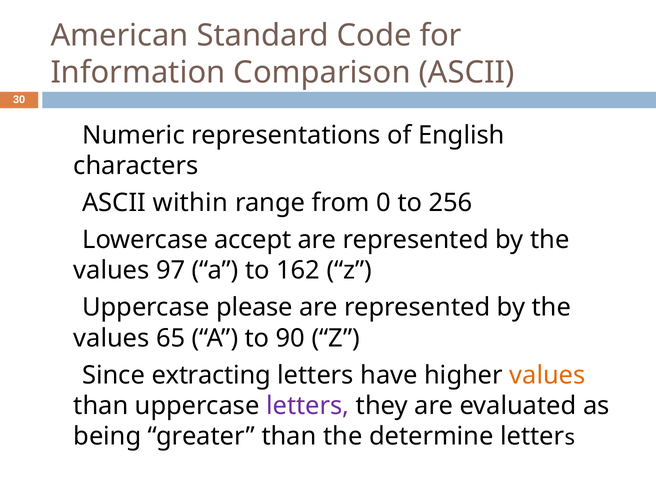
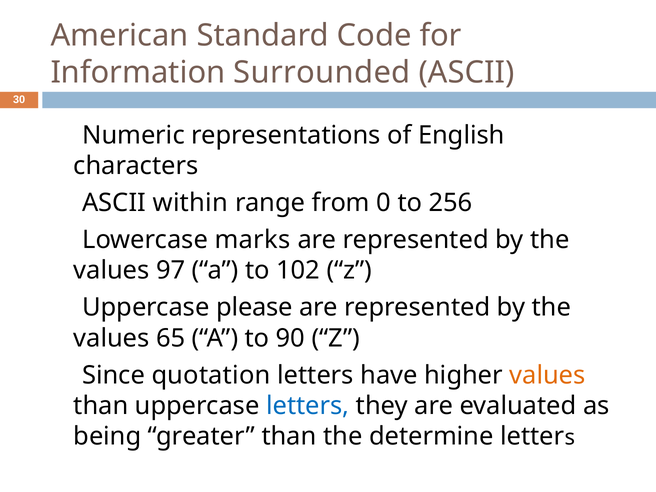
Comparison: Comparison -> Surrounded (322, 73)
accept: accept -> marks (253, 240)
162: 162 -> 102 (298, 270)
extracting: extracting -> quotation (211, 375)
letters colour: purple -> blue (308, 406)
